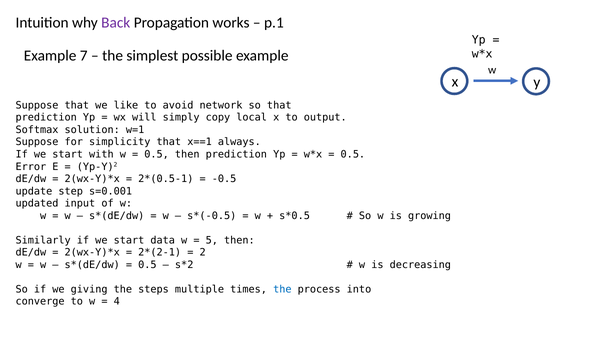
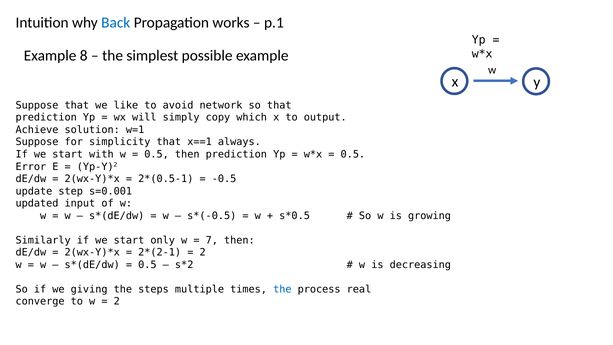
Back colour: purple -> blue (116, 23)
7: 7 -> 8 (84, 56)
local: local -> which (252, 118)
Softmax: Softmax -> Achieve (37, 130)
data: data -> only (163, 240)
5: 5 -> 7 (212, 240)
into: into -> real (359, 289)
4: 4 -> 2 (117, 301)
